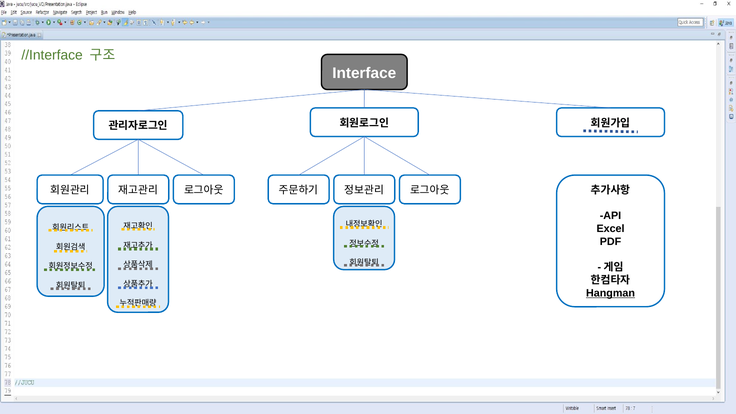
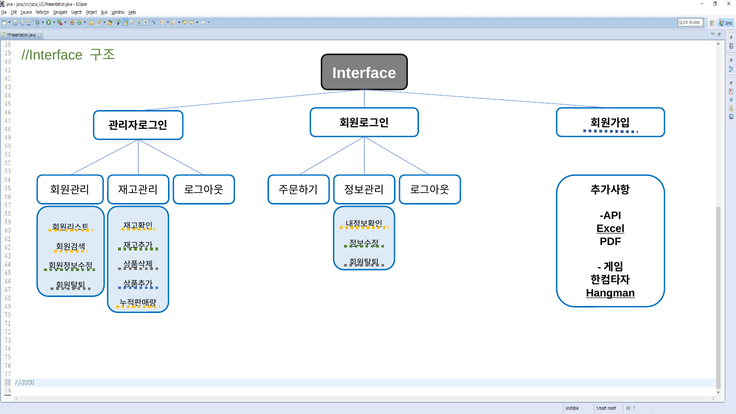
Excel underline: none -> present (611, 229)
